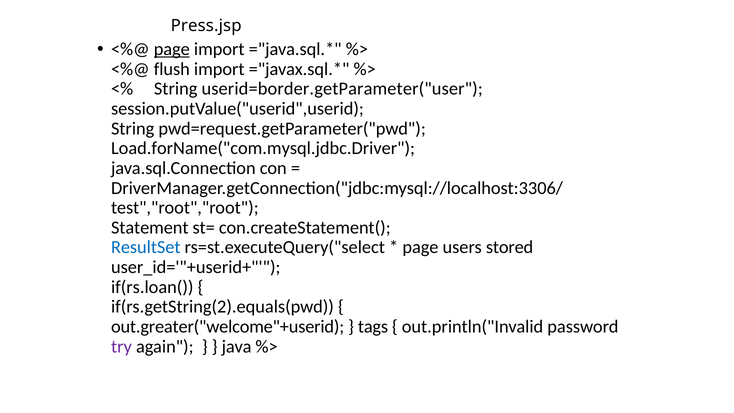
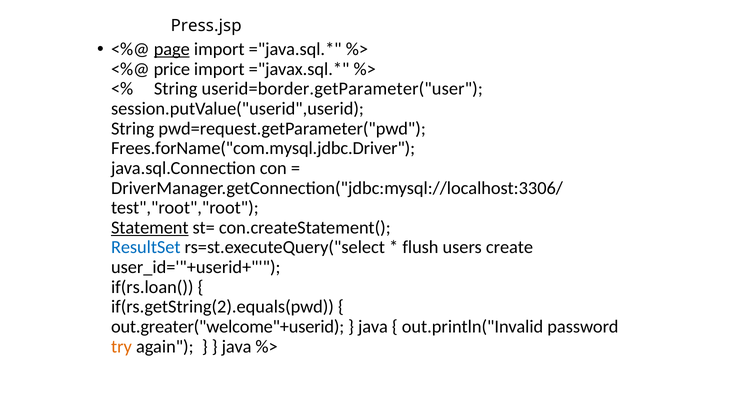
flush: flush -> price (172, 69)
Load.forName("com.mysql.jdbc.Driver: Load.forName("com.mysql.jdbc.Driver -> Frees.forName("com.mysql.jdbc.Driver (263, 148)
Statement underline: none -> present (150, 228)
page: page -> flush (420, 247)
stored: stored -> create (510, 247)
tags: tags -> java (373, 327)
try colour: purple -> orange (121, 346)
